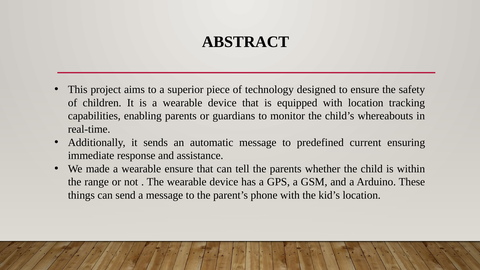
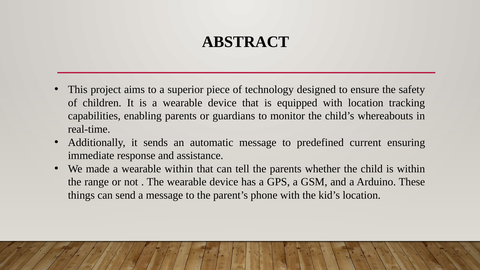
wearable ensure: ensure -> within (179, 169)
